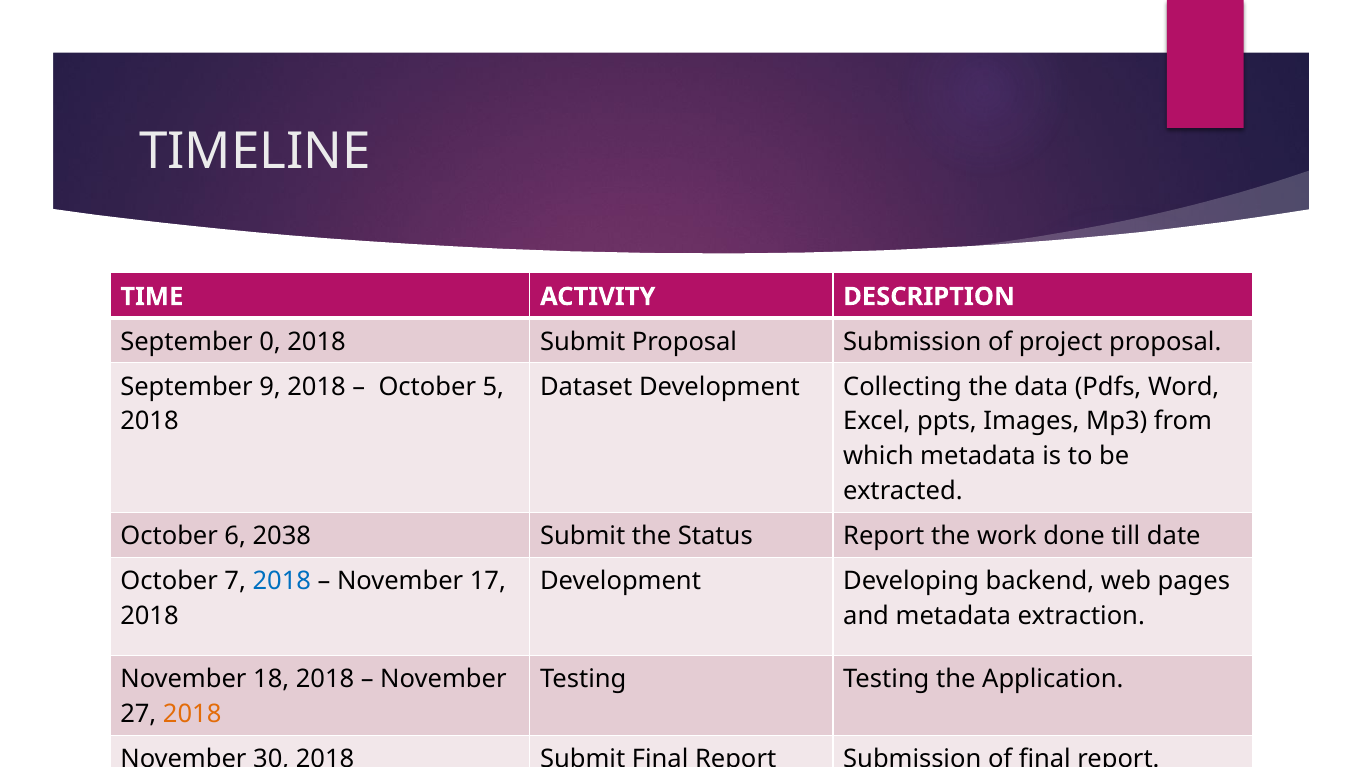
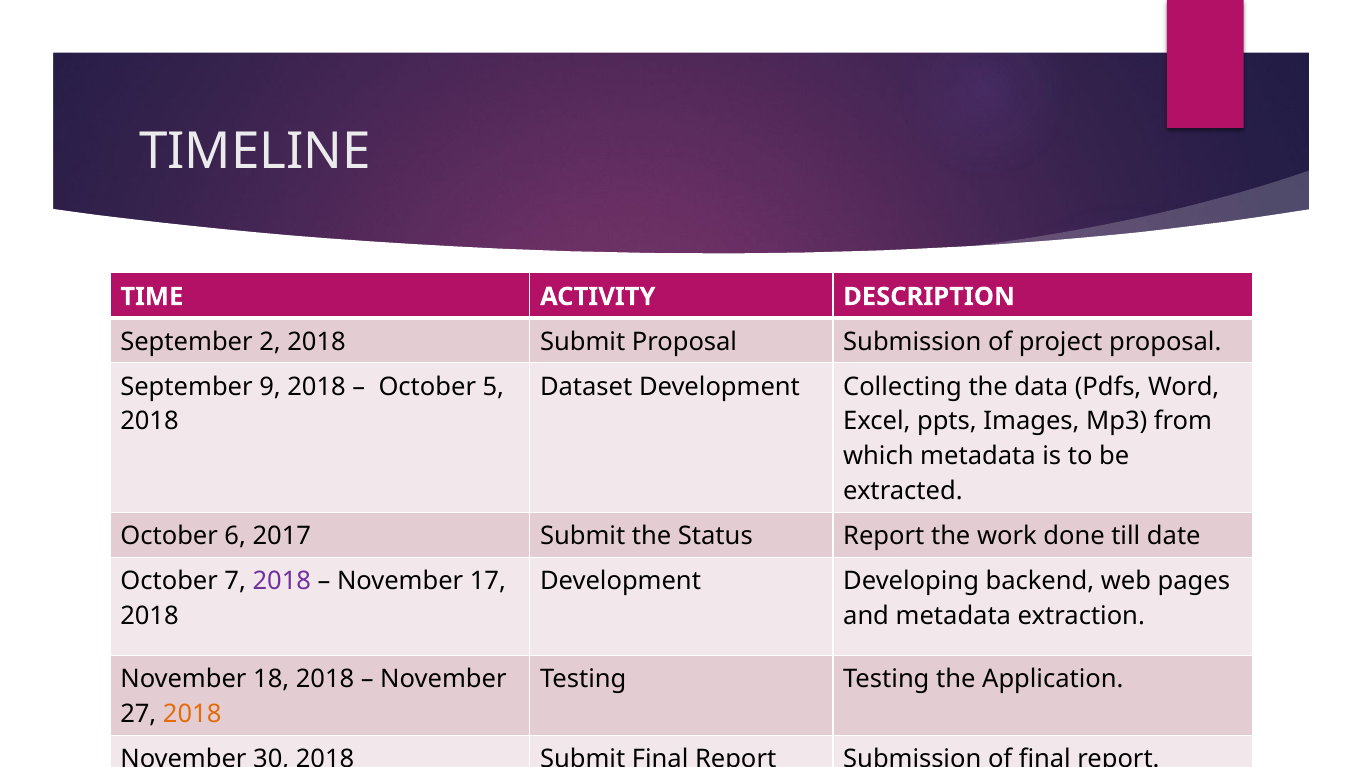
0: 0 -> 2 (270, 342)
2038: 2038 -> 2017 (282, 536)
2018 colour: blue -> purple (282, 581)
